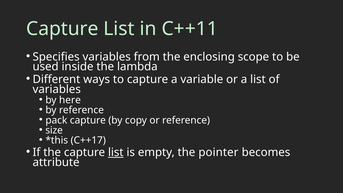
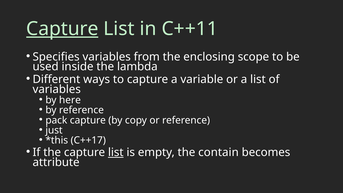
Capture underline: none -> present (62, 29)
size: size -> just (54, 130)
pointer: pointer -> contain (218, 152)
